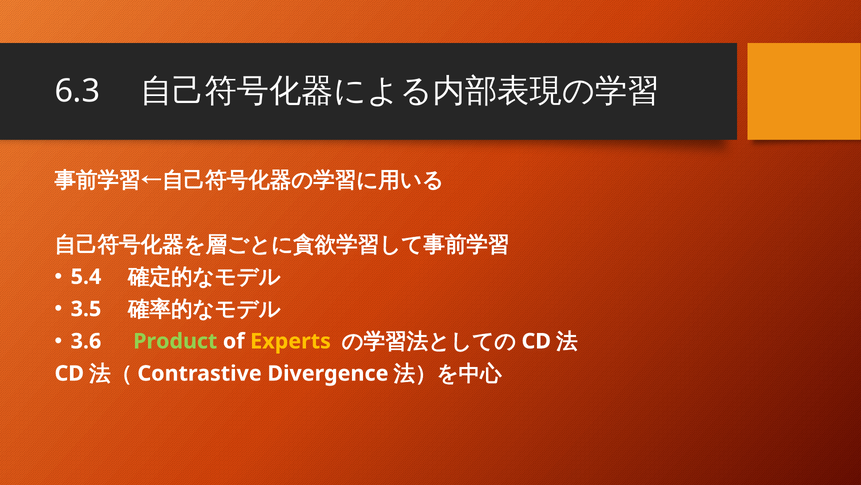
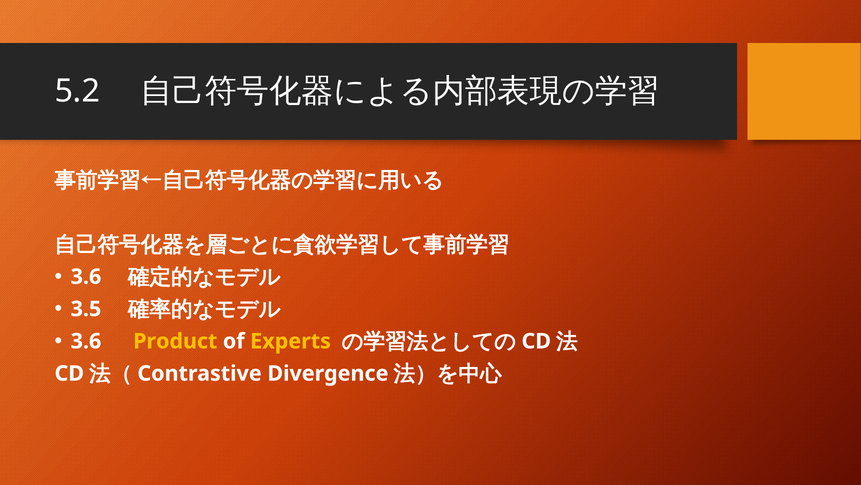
6.3: 6.3 -> 5.2 (77, 91)
5.4: 5.4 -> 3.6 (86, 276)
Product colour: light green -> yellow (175, 341)
